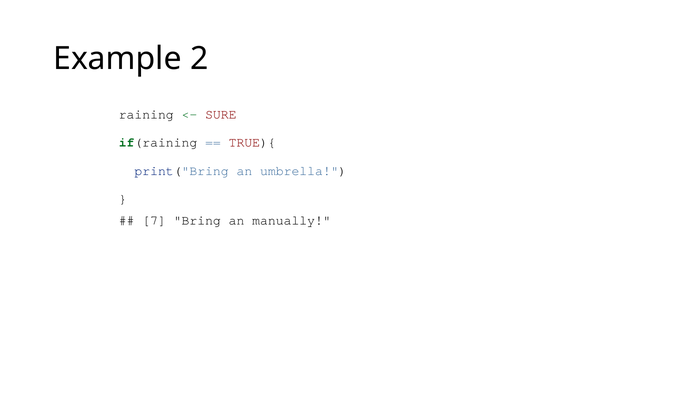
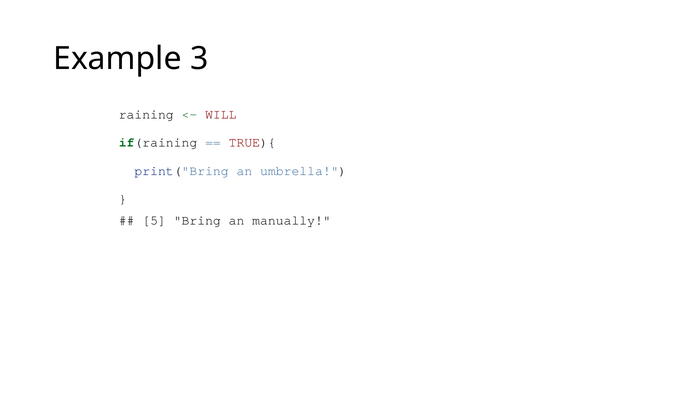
2: 2 -> 3 (199, 59)
SURE: SURE -> WILL (221, 114)
7: 7 -> 5 (154, 220)
